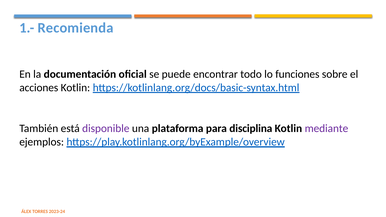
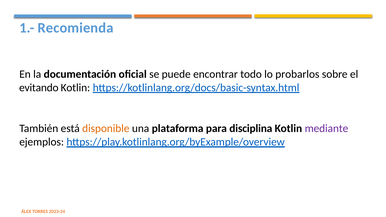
funciones: funciones -> probarlos (297, 74)
acciones: acciones -> evitando (39, 88)
disponible colour: purple -> orange (106, 129)
